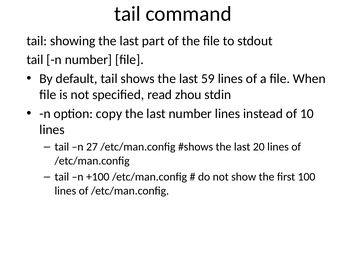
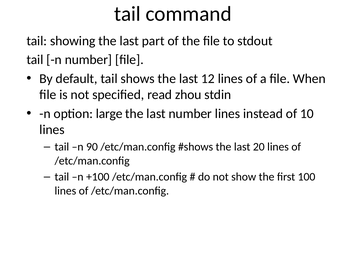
59: 59 -> 12 (208, 78)
copy: copy -> large (109, 113)
27: 27 -> 90 (92, 147)
